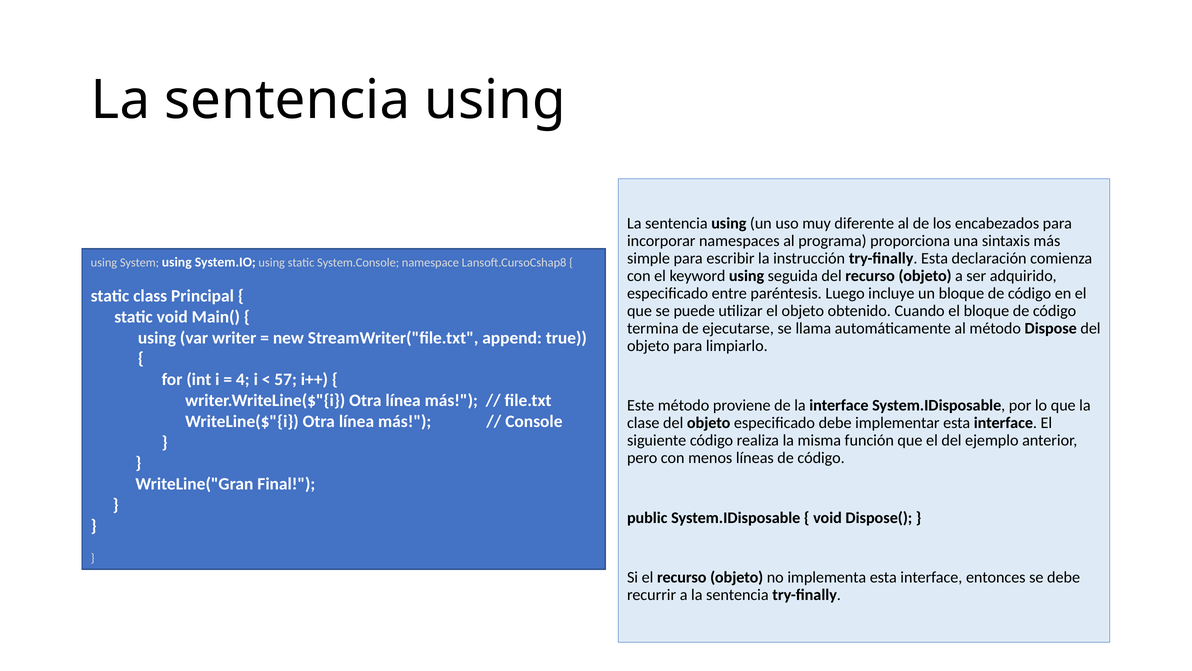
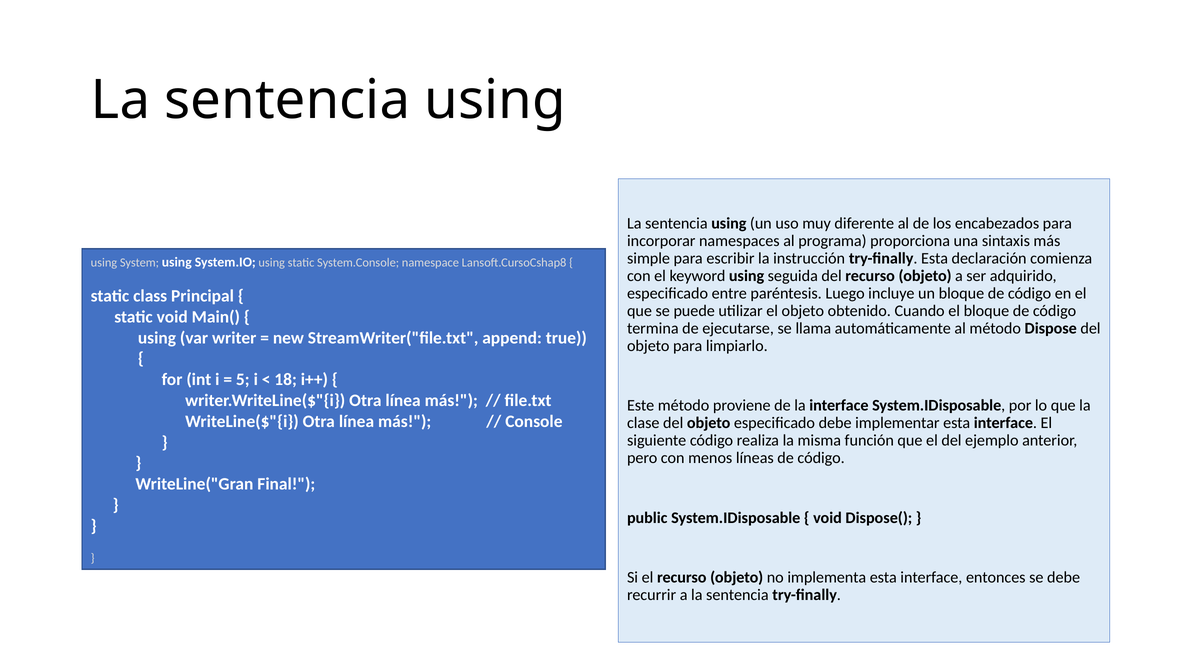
4: 4 -> 5 (243, 379)
57: 57 -> 18 (286, 379)
